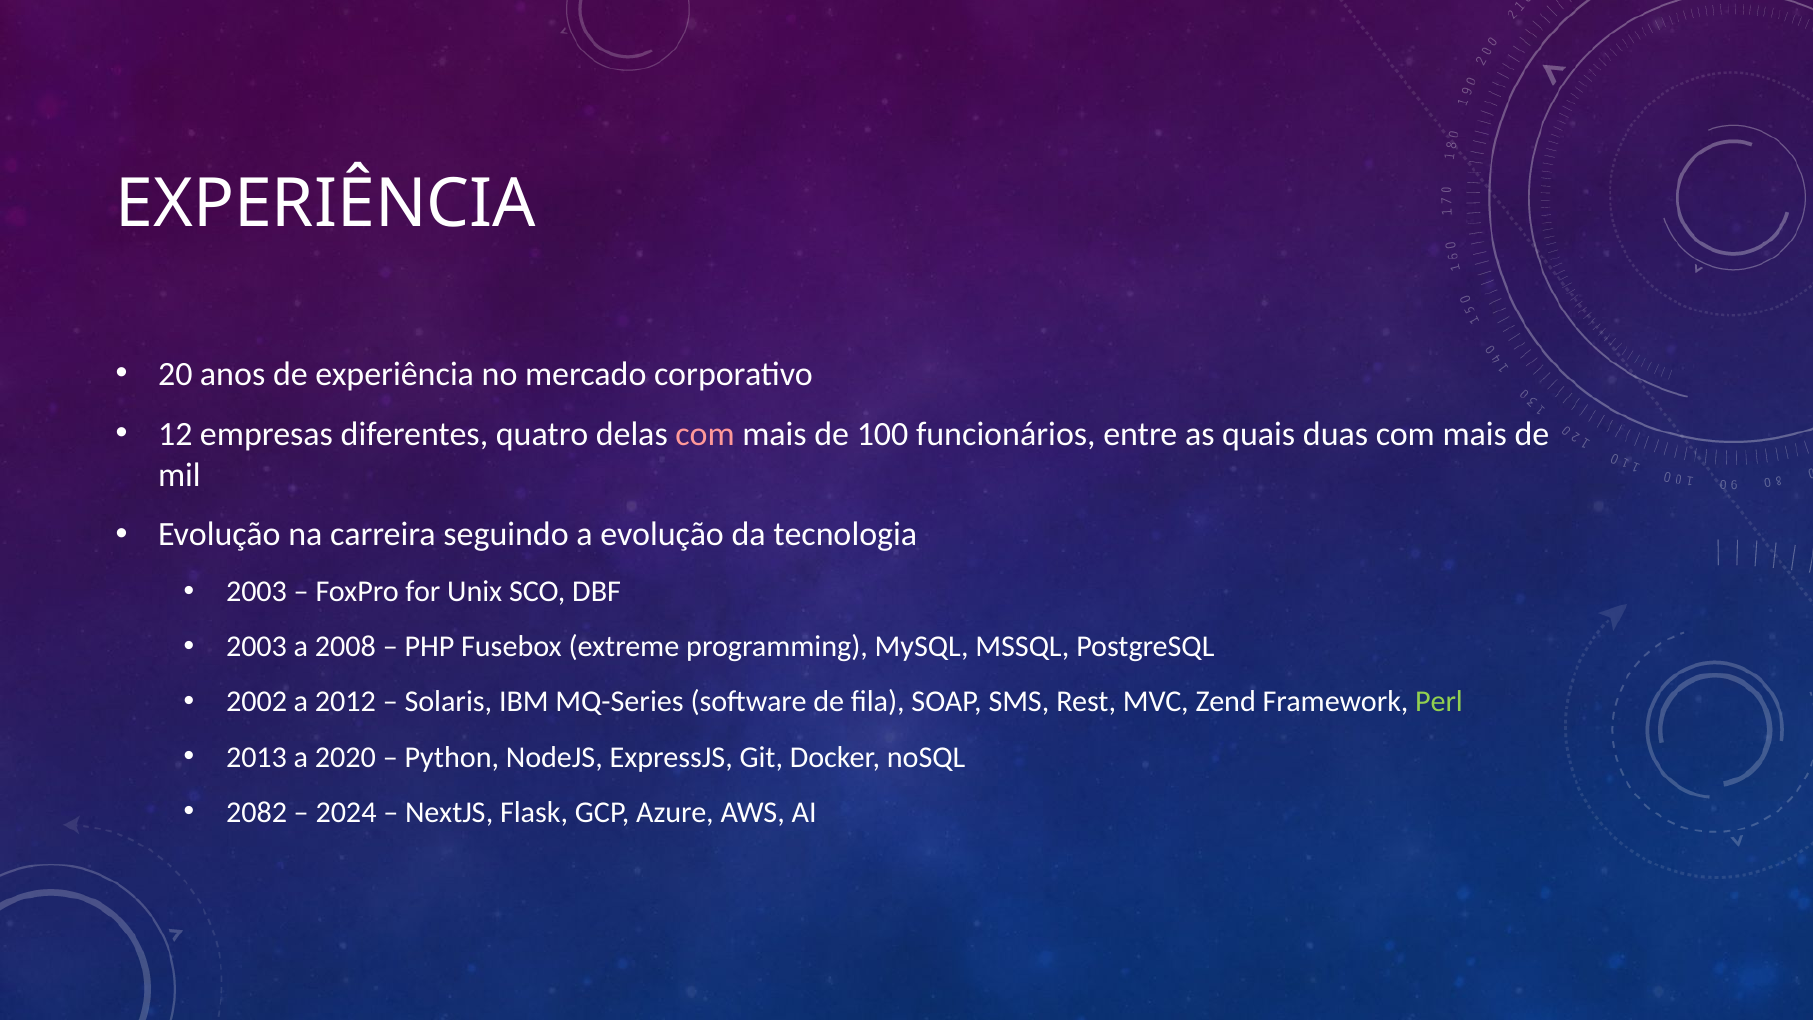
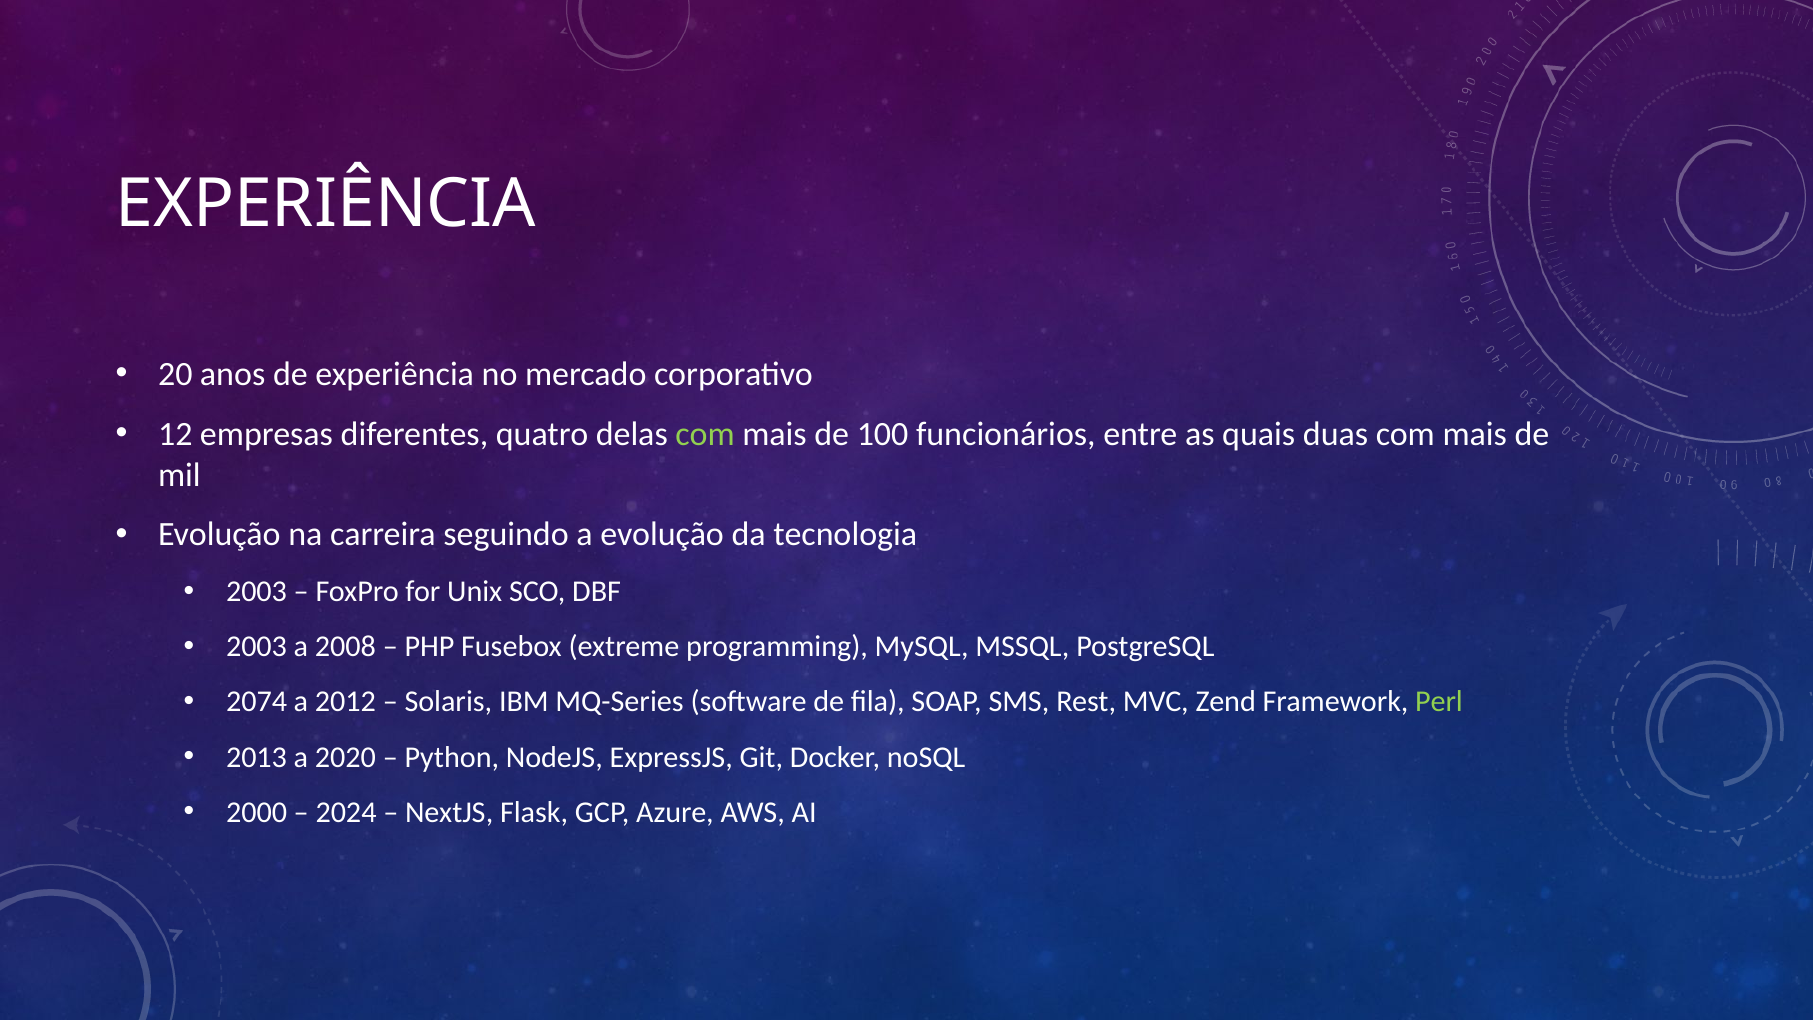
com colour: pink -> light green (705, 434)
2002: 2002 -> 2074 (257, 702)
2082: 2082 -> 2000 (257, 812)
